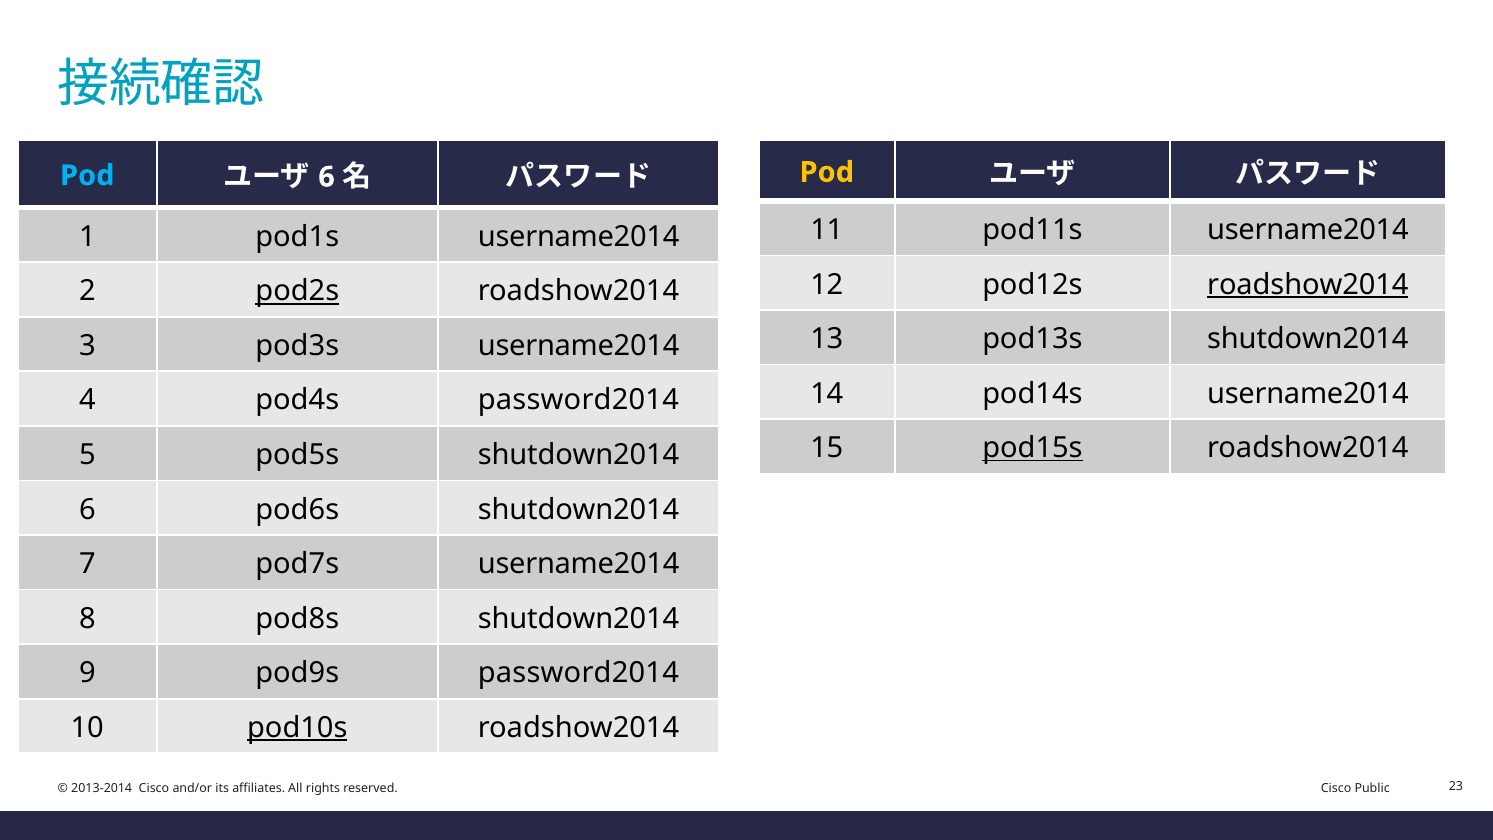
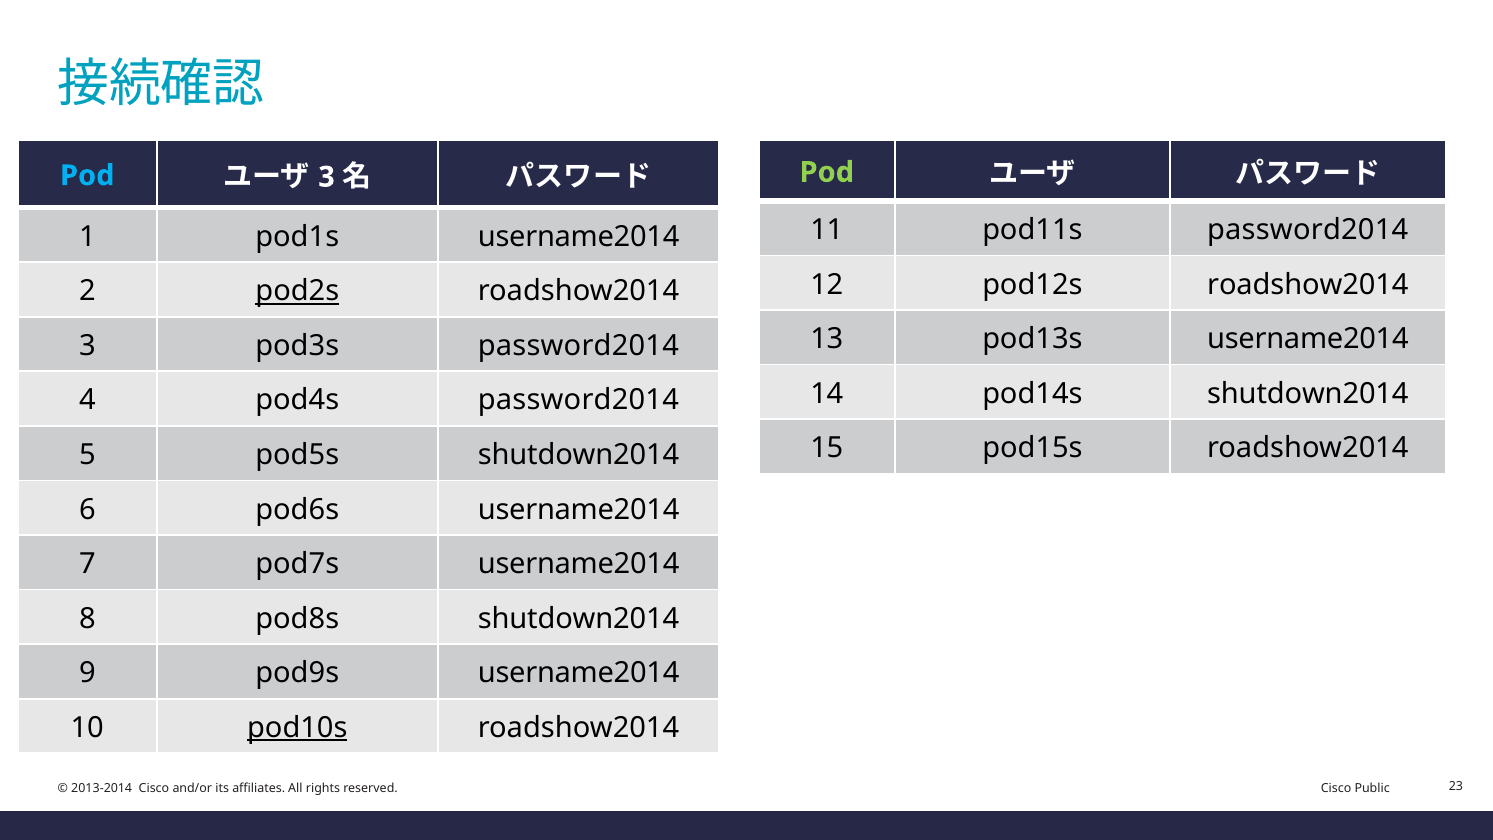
Pod colour: yellow -> light green (827, 172)
6: 6 -> 3 (327, 177)
pod11s username2014: username2014 -> password2014 (1308, 230)
roadshow2014 underline: present -> none (1308, 284)
pod13s shutdown2014: shutdown2014 -> username2014 (1308, 339)
pod3s username2014: username2014 -> password2014 (578, 346)
pod14s username2014: username2014 -> shutdown2014 (1308, 393)
pod15s underline: present -> none (1032, 448)
pod6s shutdown2014: shutdown2014 -> username2014 (579, 509)
pod9s password2014: password2014 -> username2014 (579, 673)
